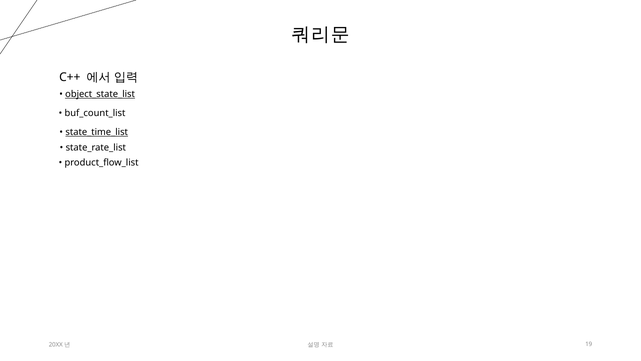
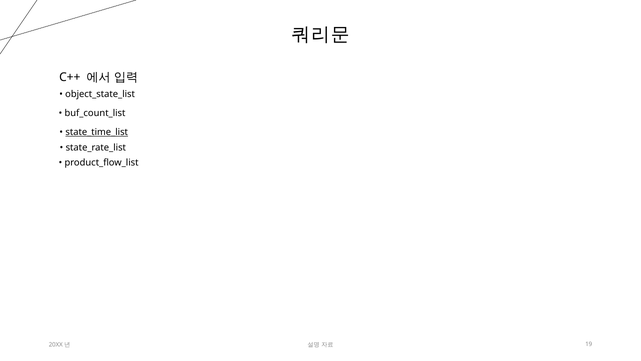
object_state_list underline: present -> none (100, 94)
